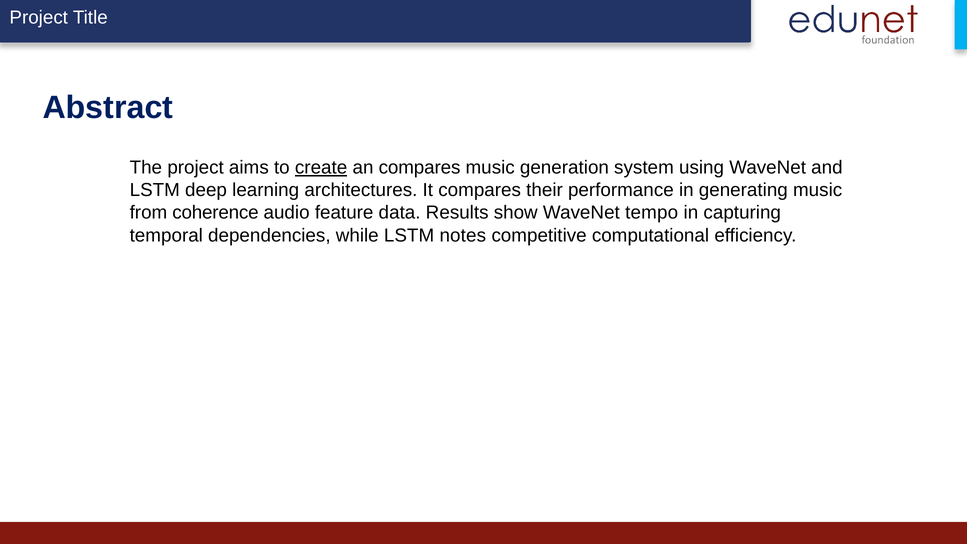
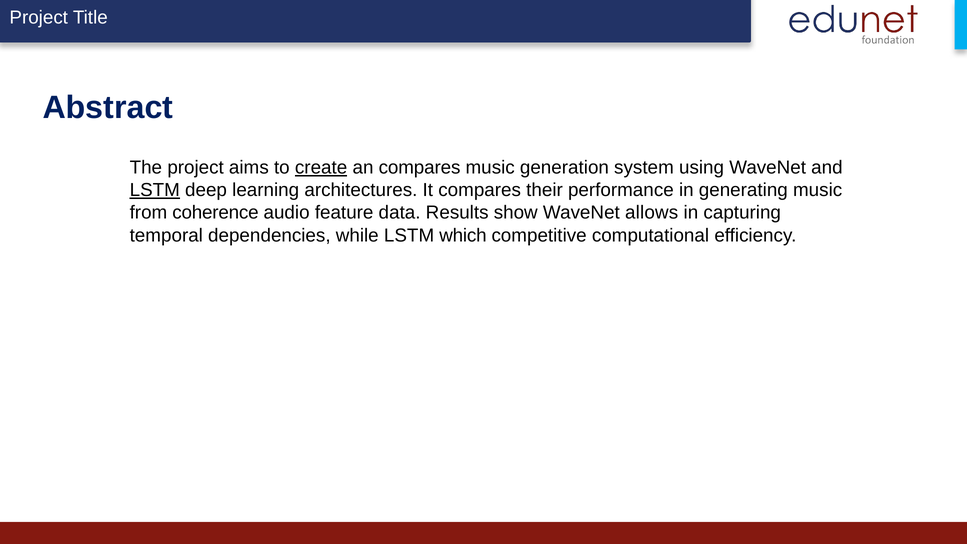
LSTM underline: none -> present (155, 190)
tempo: tempo -> allows (652, 213)
notes: notes -> which (463, 235)
